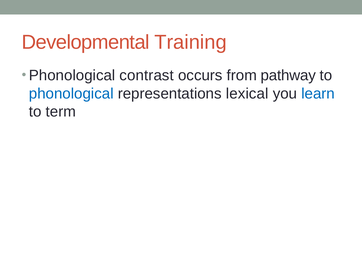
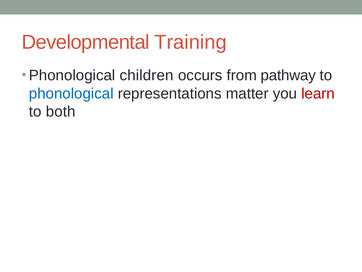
contrast: contrast -> children (147, 75)
lexical: lexical -> matter (247, 93)
learn colour: blue -> red (318, 93)
term: term -> both (61, 111)
